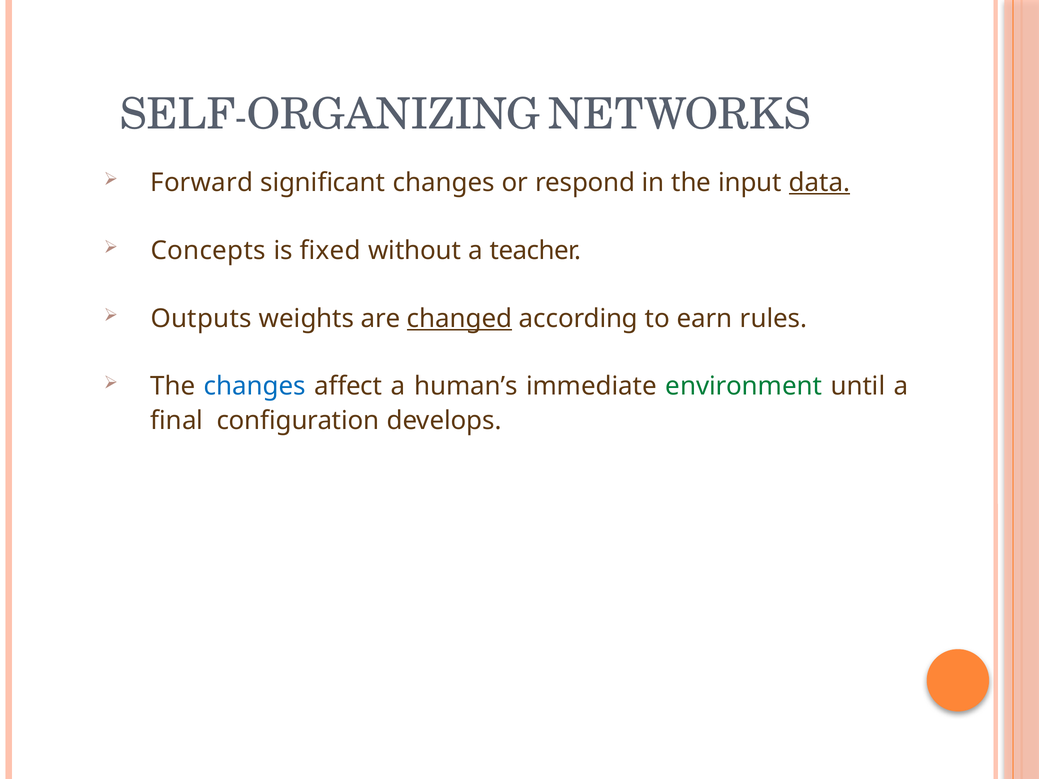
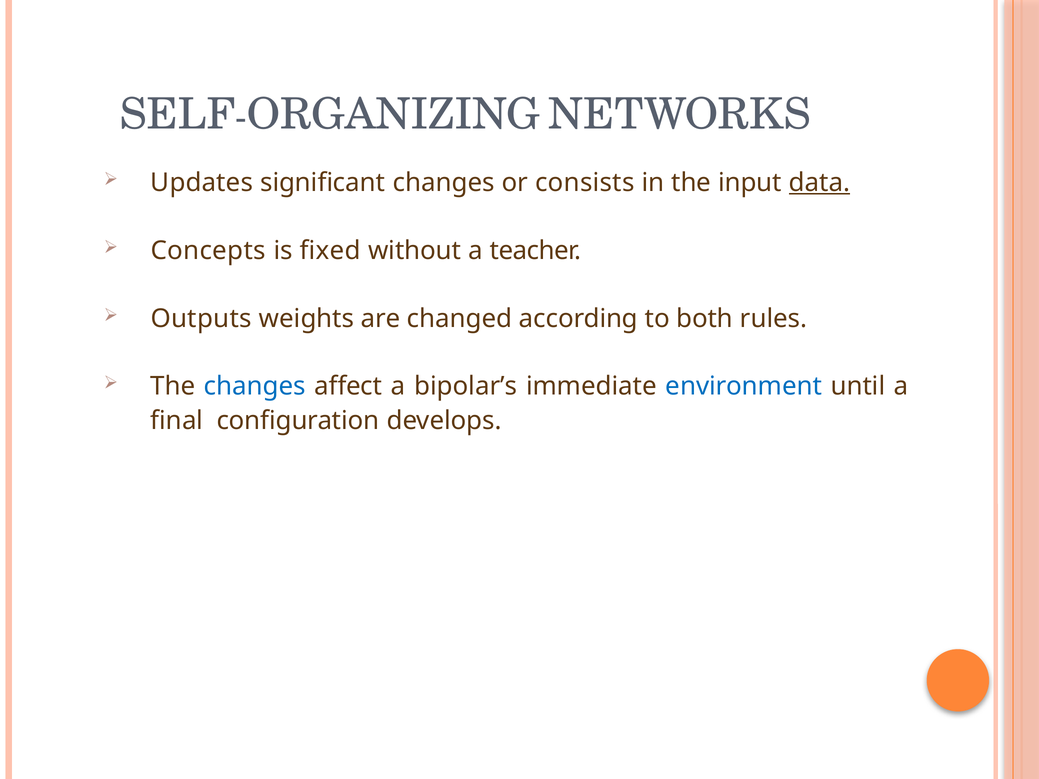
Forward: Forward -> Updates (202, 183)
respond: respond -> consists (585, 183)
changed underline: present -> none (460, 319)
earn: earn -> both (705, 319)
human’s: human’s -> bipolar’s (466, 386)
environment colour: green -> blue (744, 386)
